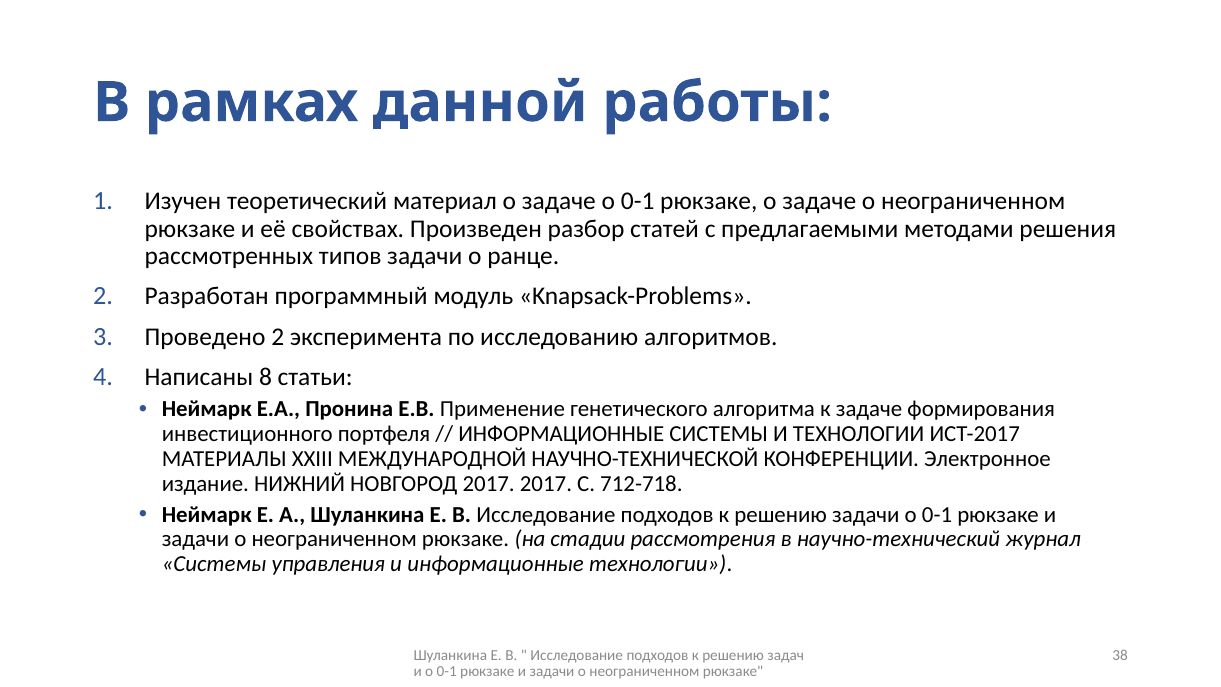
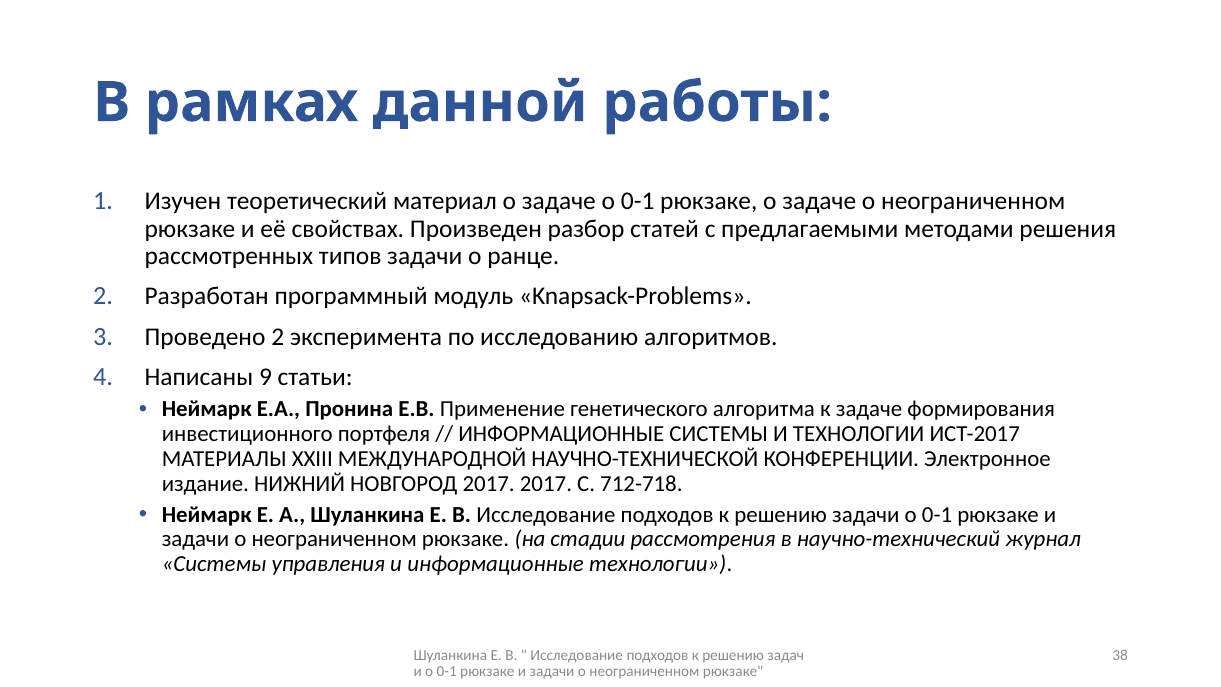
8: 8 -> 9 (265, 377)
